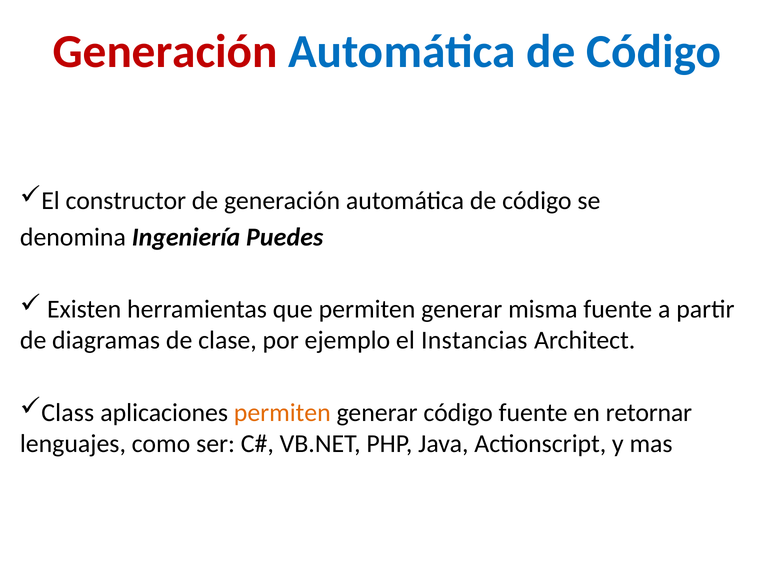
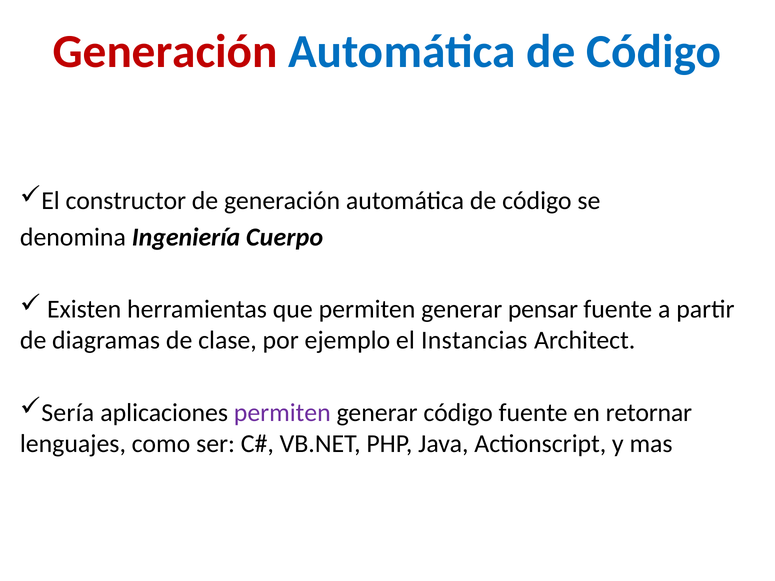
Puedes: Puedes -> Cuerpo (285, 237)
misma: misma -> pensar (543, 309)
Class: Class -> Sería (68, 413)
permiten colour: orange -> purple (282, 413)
